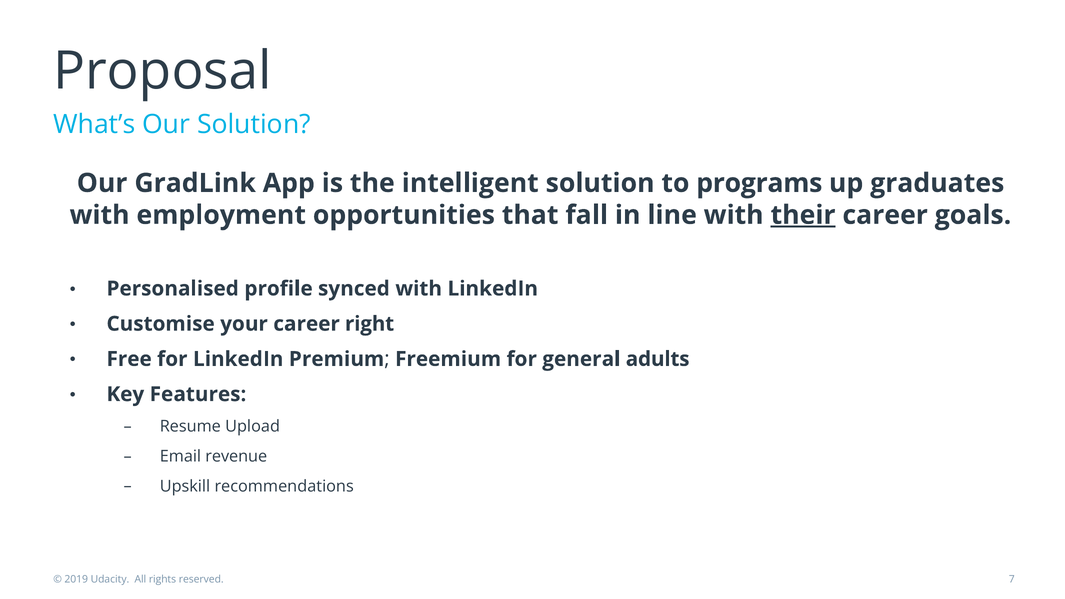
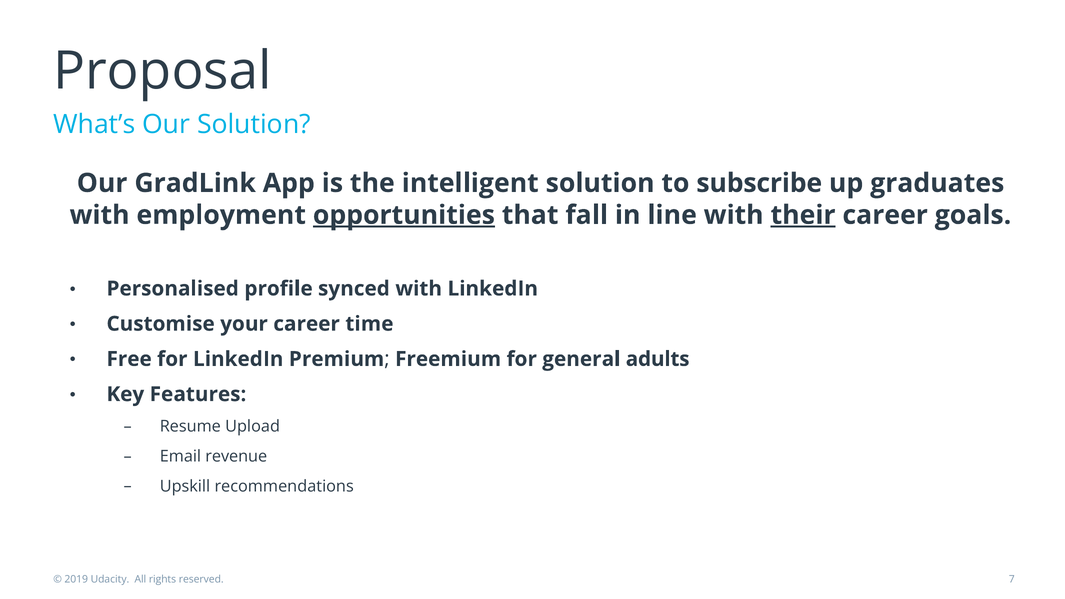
programs: programs -> subscribe (759, 183)
opportunities underline: none -> present (404, 215)
right: right -> time (369, 324)
